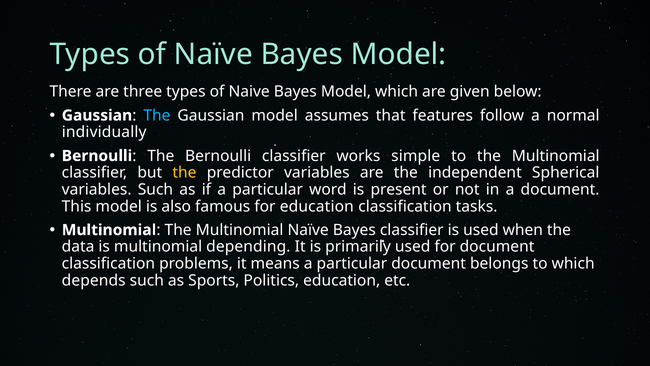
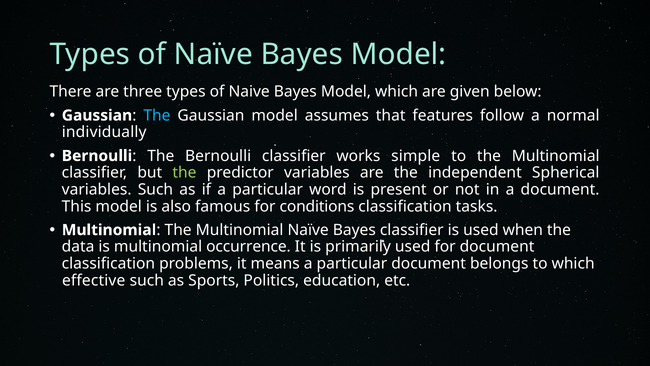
the colour: yellow -> light green (184, 173)
for education: education -> conditions (317, 206)
depending: depending -> occurrence (248, 247)
depends: depends -> effective (94, 280)
